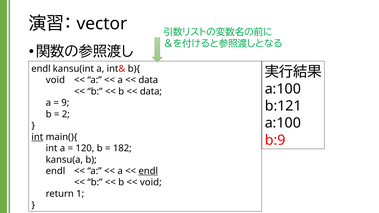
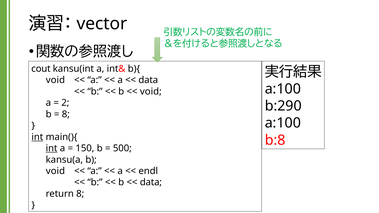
endl: endl -> cout (41, 69)
data: data -> void (151, 92)
9: 9 -> 2 (65, 103)
b:121: b:121 -> b:290 (283, 106)
2: 2 -> 8 (66, 114)
b:9: b:9 -> b:8 (275, 140)
int underline: none -> present (52, 148)
120: 120 -> 150 (85, 148)
182: 182 -> 500 (122, 148)
endl: endl -> void (55, 171)
endl underline: present -> none (148, 171)
void: void -> data (151, 183)
return 1: 1 -> 8 (80, 194)
